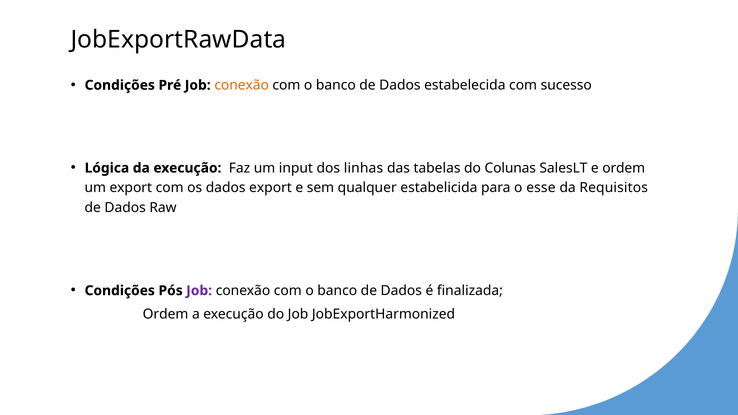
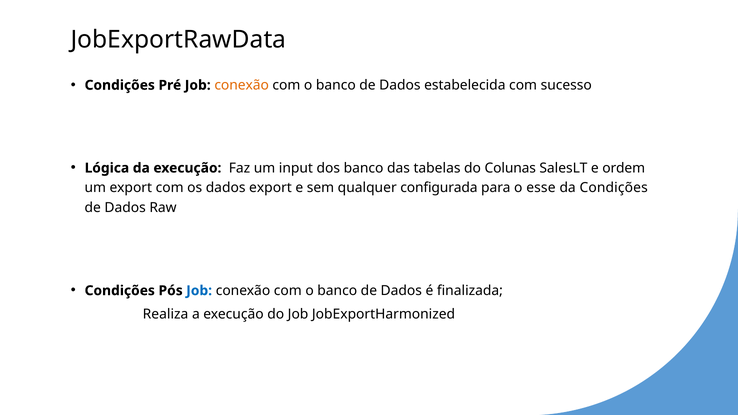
dos linhas: linhas -> banco (364, 168)
estabelicida: estabelicida -> configurada (439, 188)
da Requisitos: Requisitos -> Condições (614, 188)
Job colour: purple -> blue (199, 291)
Ordem: Ordem -> Realiza (166, 314)
